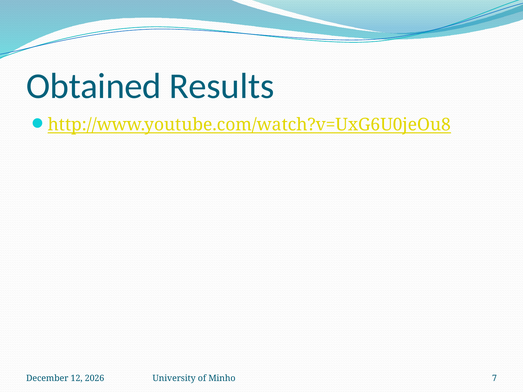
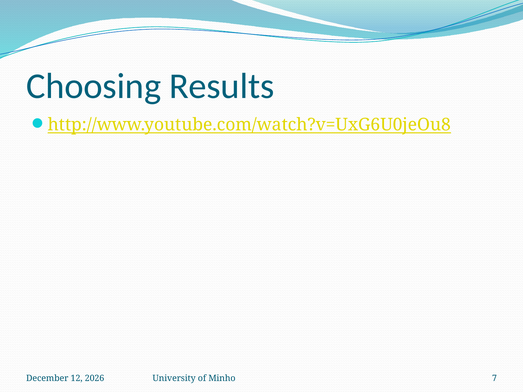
Obtained: Obtained -> Choosing (94, 86)
